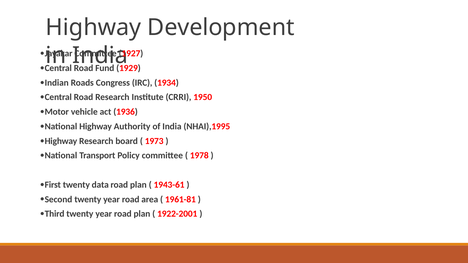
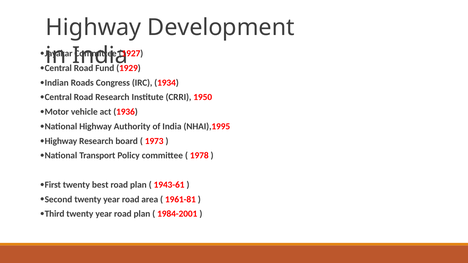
data: data -> best (100, 185)
1922-2001: 1922-2001 -> 1984-2001 (177, 214)
